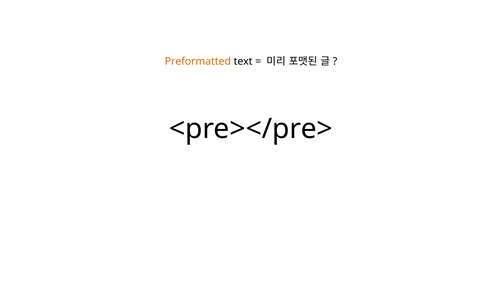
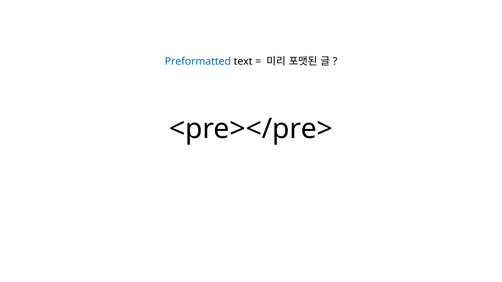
Preformatted colour: orange -> blue (198, 61)
